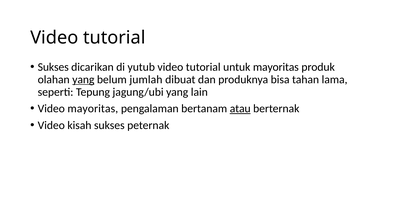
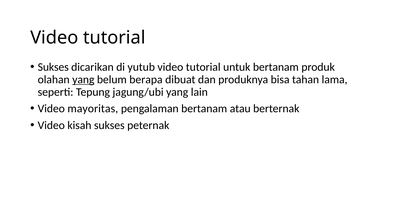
untuk mayoritas: mayoritas -> bertanam (276, 67)
jumlah: jumlah -> berapa (146, 80)
atau underline: present -> none (240, 109)
